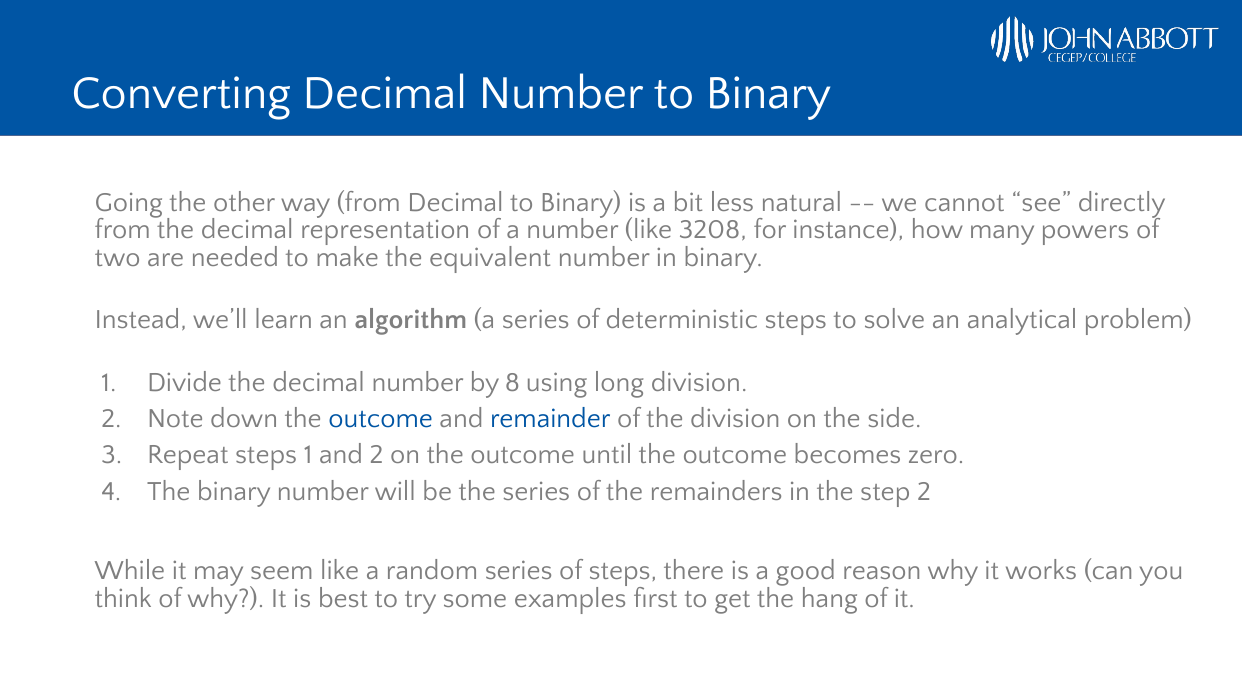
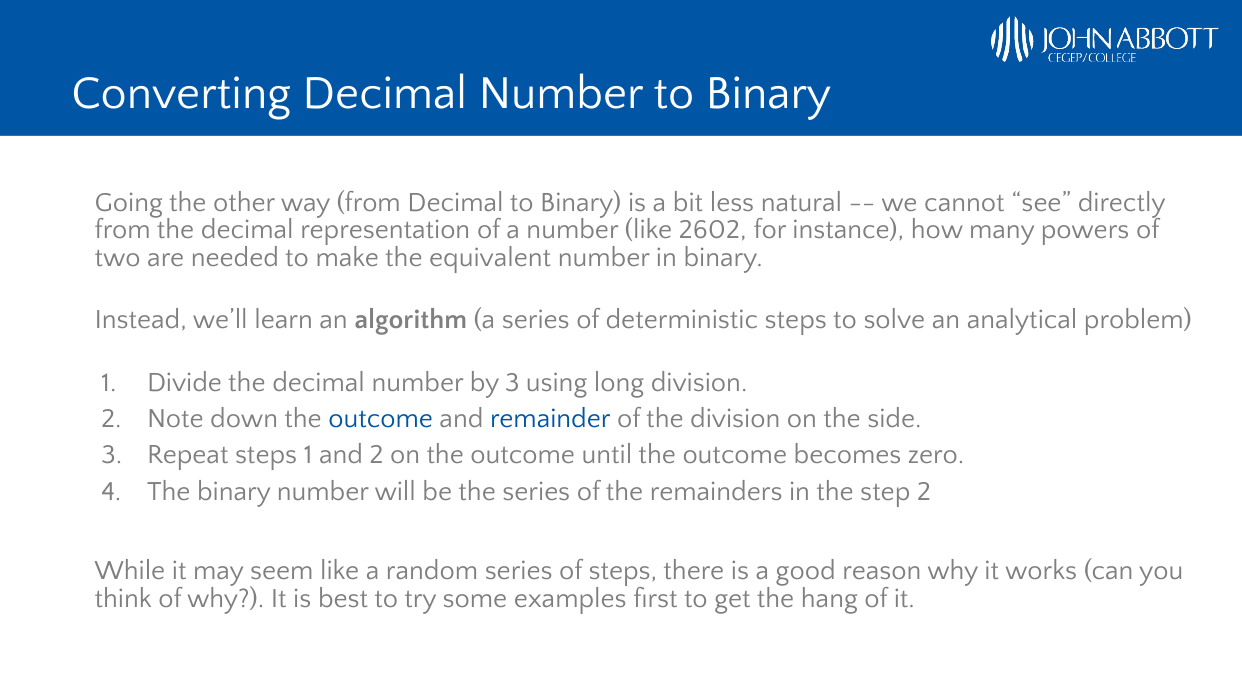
3208: 3208 -> 2602 (713, 230)
by 8: 8 -> 3 (512, 382)
